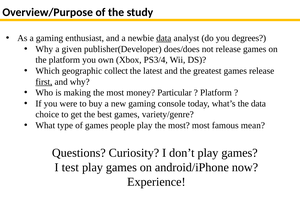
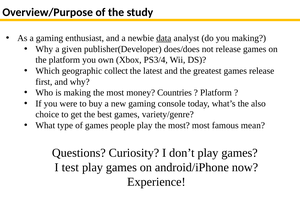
you degrees: degrees -> making (249, 38)
first underline: present -> none (44, 82)
Particular: Particular -> Countries (174, 93)
the data: data -> also (258, 103)
